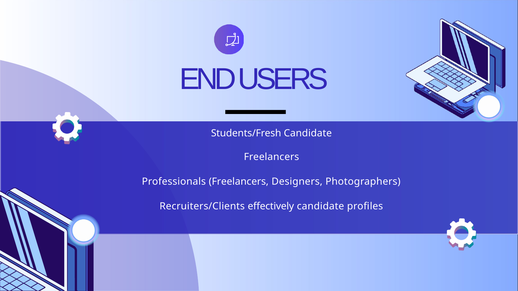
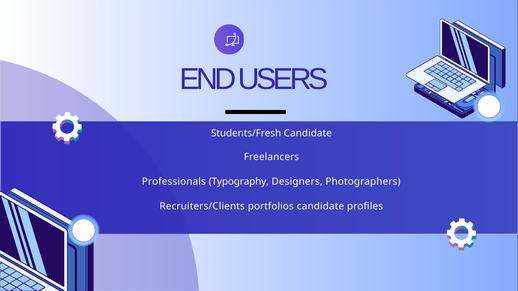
Professionals Freelancers: Freelancers -> Typography (239, 182)
effectively: effectively -> portfolios (271, 207)
